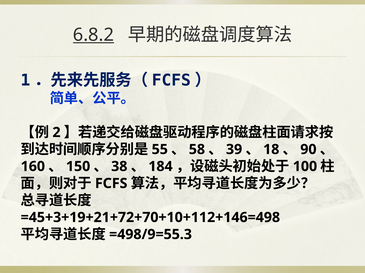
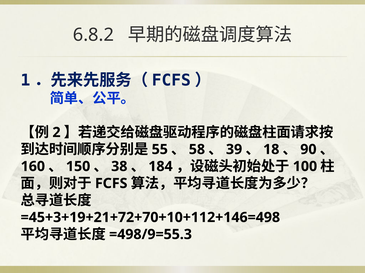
6.8.2 underline: present -> none (93, 35)
